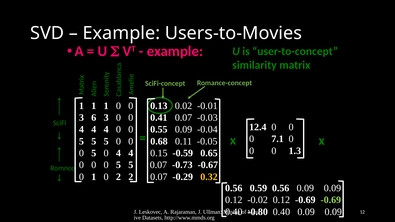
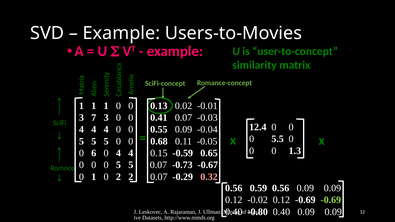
6: 6 -> 7 (94, 118)
7.1: 7.1 -> 5.5 (278, 139)
5: 5 -> 6 (94, 153)
0.32 colour: yellow -> pink (209, 177)
